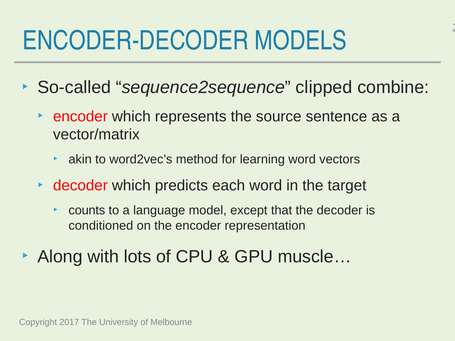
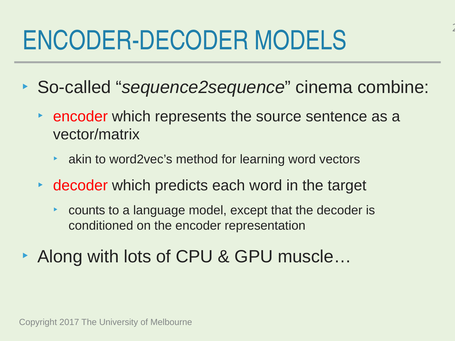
clipped: clipped -> cinema (324, 87)
